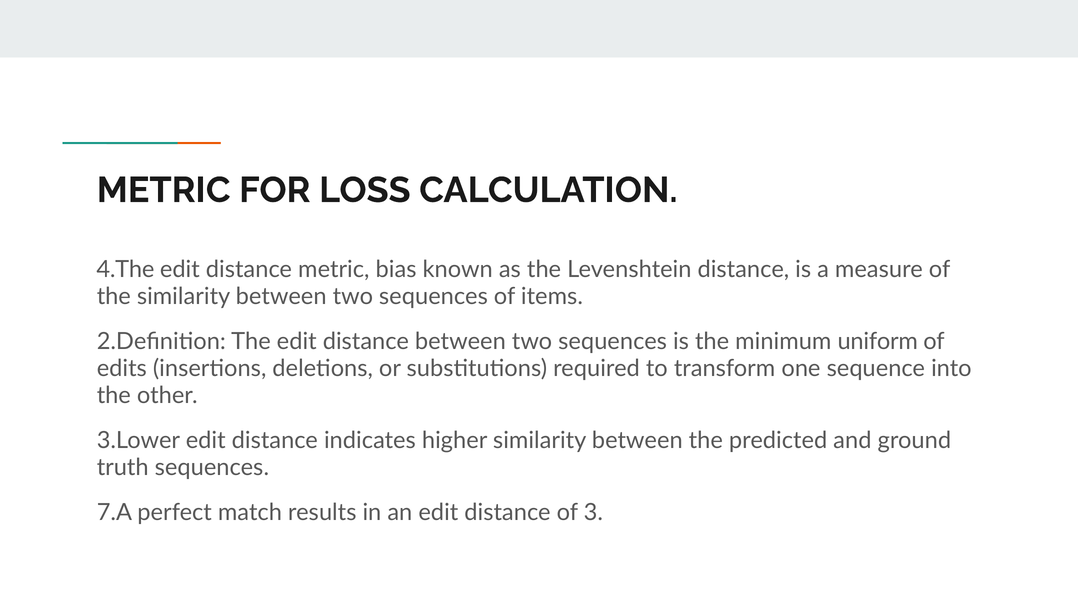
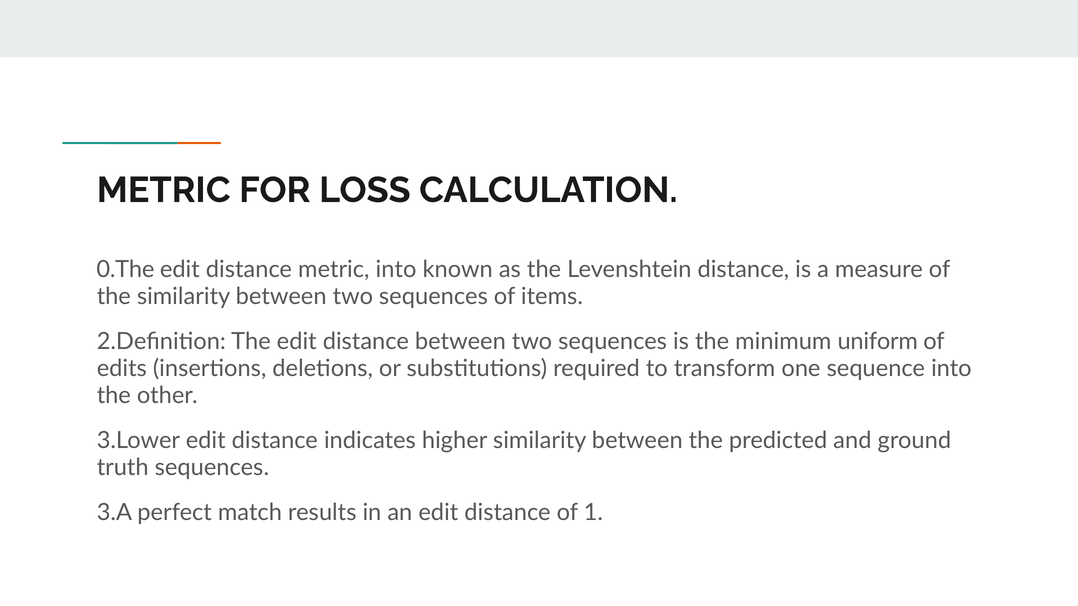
4.The: 4.The -> 0.The (125, 270)
metric bias: bias -> into (396, 270)
7.A: 7.A -> 3.A (114, 513)
3: 3 -> 1 (593, 513)
